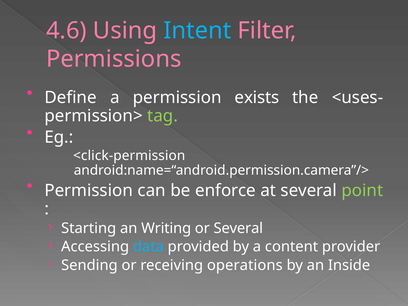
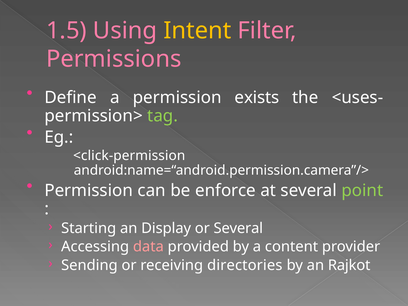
4.6: 4.6 -> 1.5 (66, 31)
Intent colour: light blue -> yellow (197, 31)
Writing: Writing -> Display (166, 228)
data colour: light blue -> pink (148, 247)
operations: operations -> directories (245, 265)
Inside: Inside -> Rajkot (349, 265)
